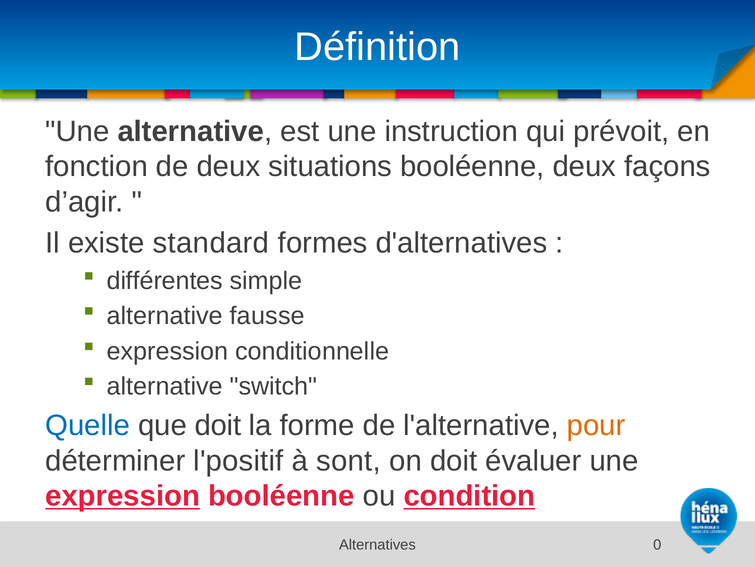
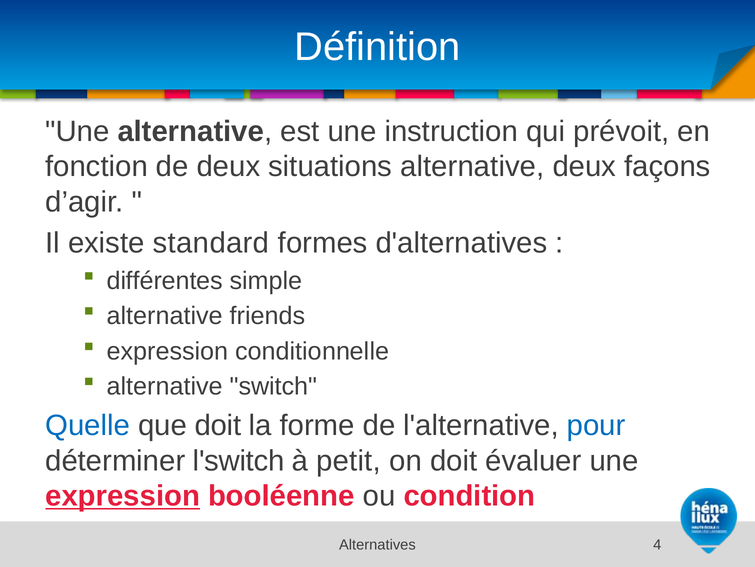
situations booléenne: booléenne -> alternative (472, 167)
fausse: fausse -> friends (267, 316)
pour colour: orange -> blue (596, 425)
l'positif: l'positif -> l'switch (239, 460)
sont: sont -> petit (349, 460)
condition underline: present -> none (469, 496)
0: 0 -> 4 (657, 544)
